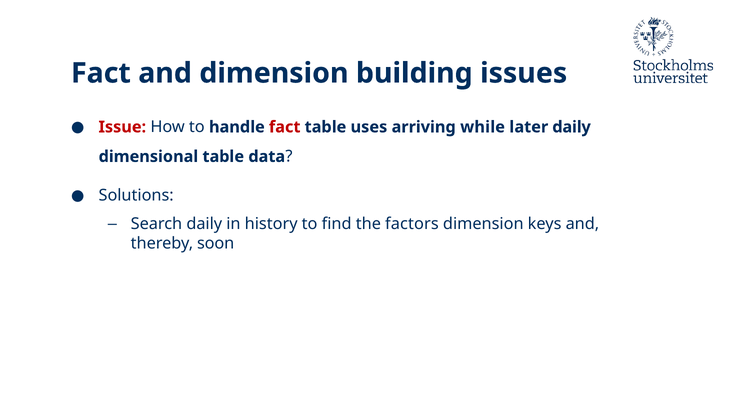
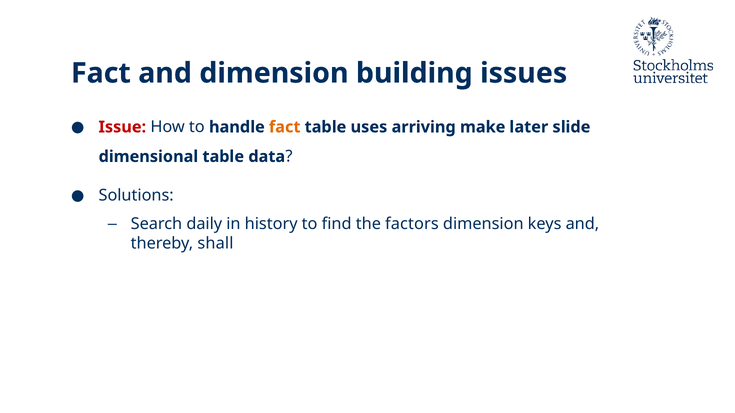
fact colour: red -> orange (285, 127)
while: while -> make (483, 127)
later daily: daily -> slide (571, 127)
soon: soon -> shall (215, 244)
